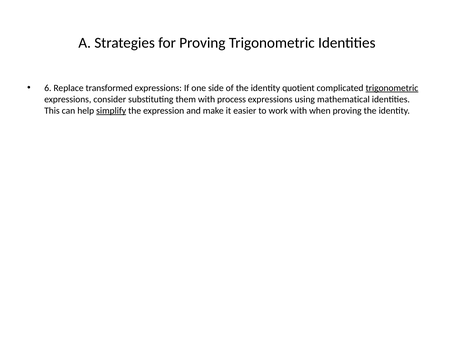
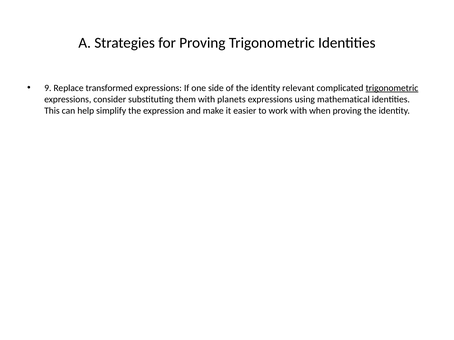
6: 6 -> 9 (48, 88)
quotient: quotient -> relevant (298, 88)
process: process -> planets (231, 99)
simplify underline: present -> none (111, 111)
